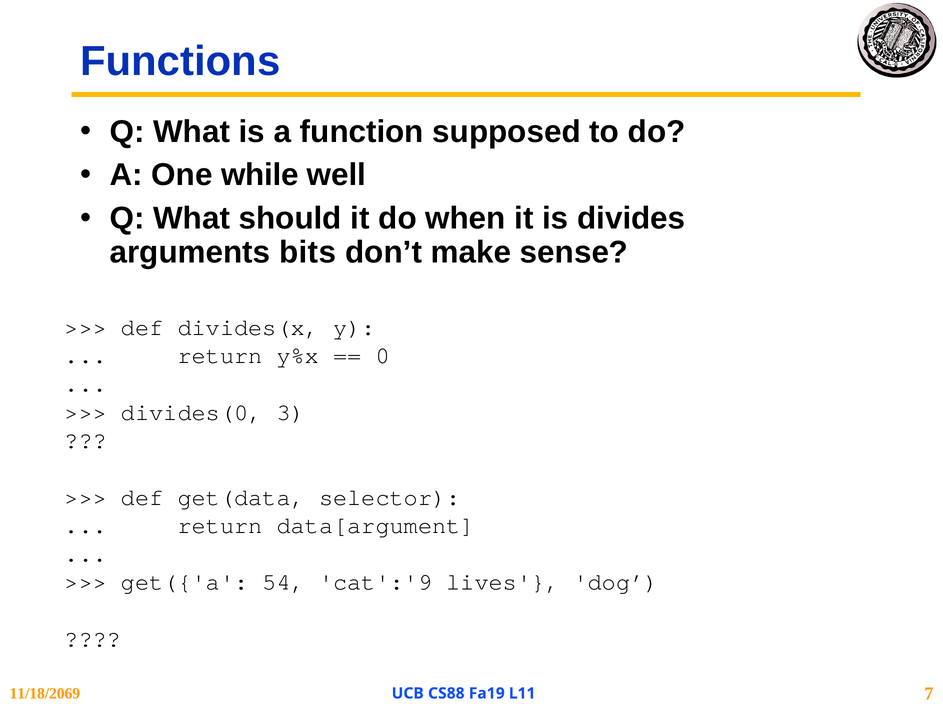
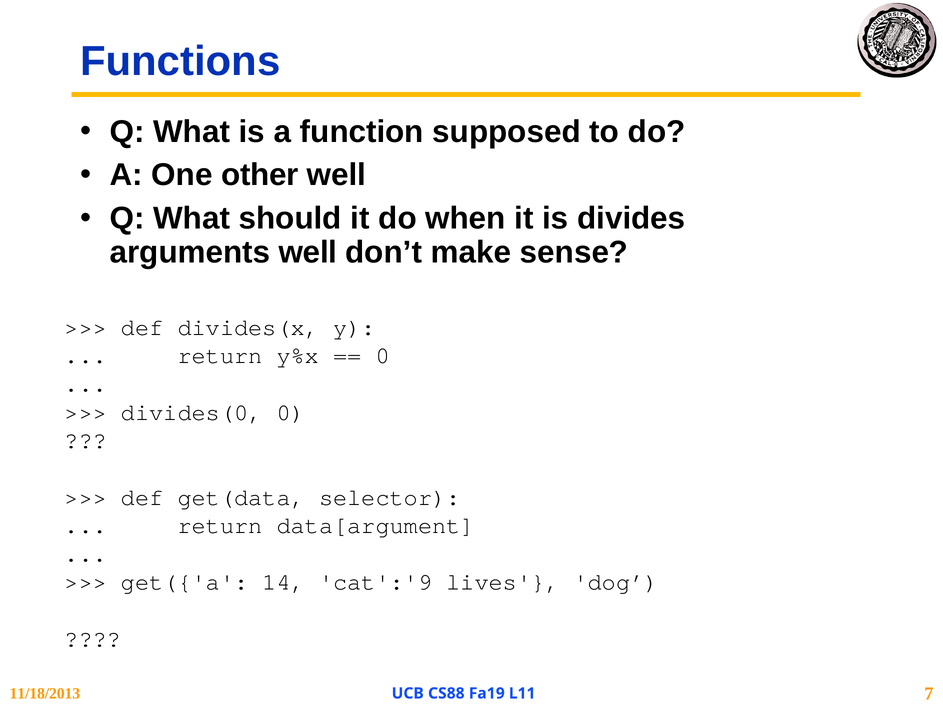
while: while -> other (260, 175)
arguments bits: bits -> well (308, 252)
divides(0 3: 3 -> 0 (291, 412)
54: 54 -> 14 (284, 582)
11/18/2069: 11/18/2069 -> 11/18/2013 (45, 693)
